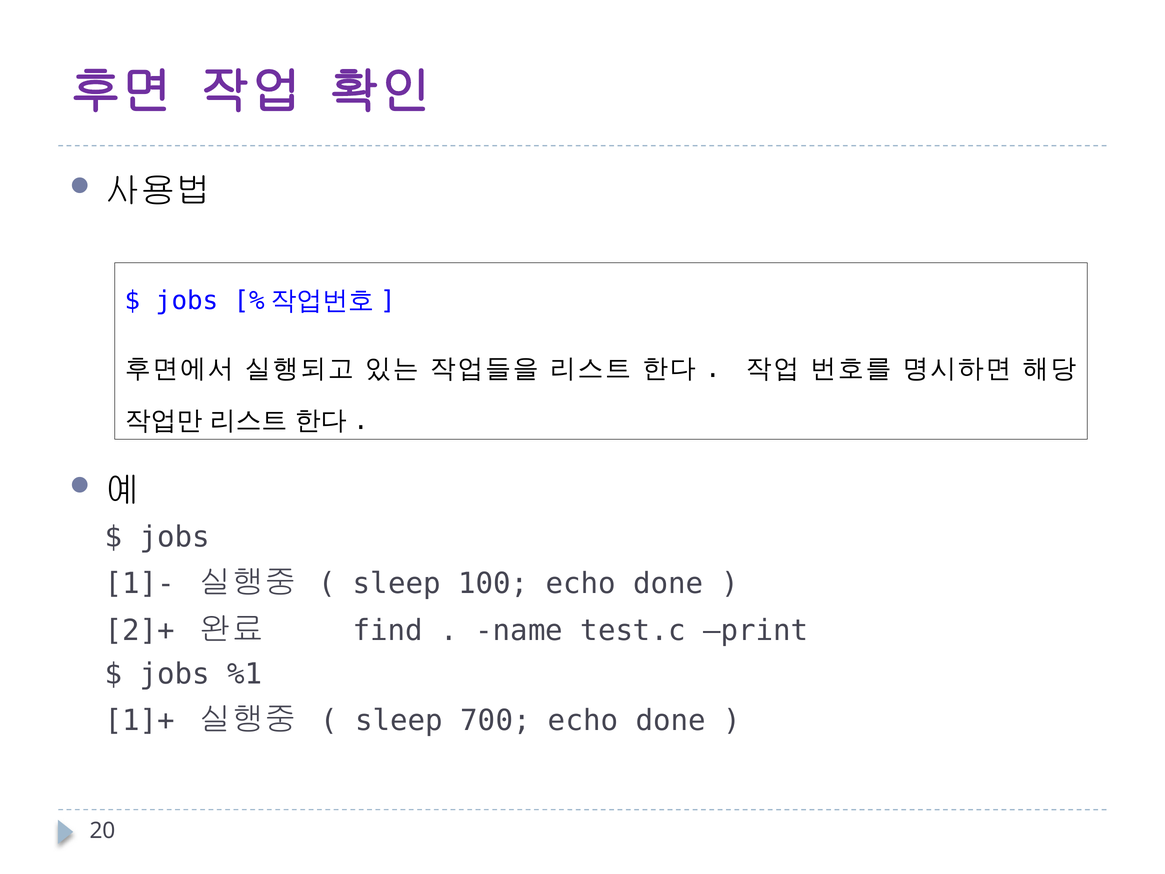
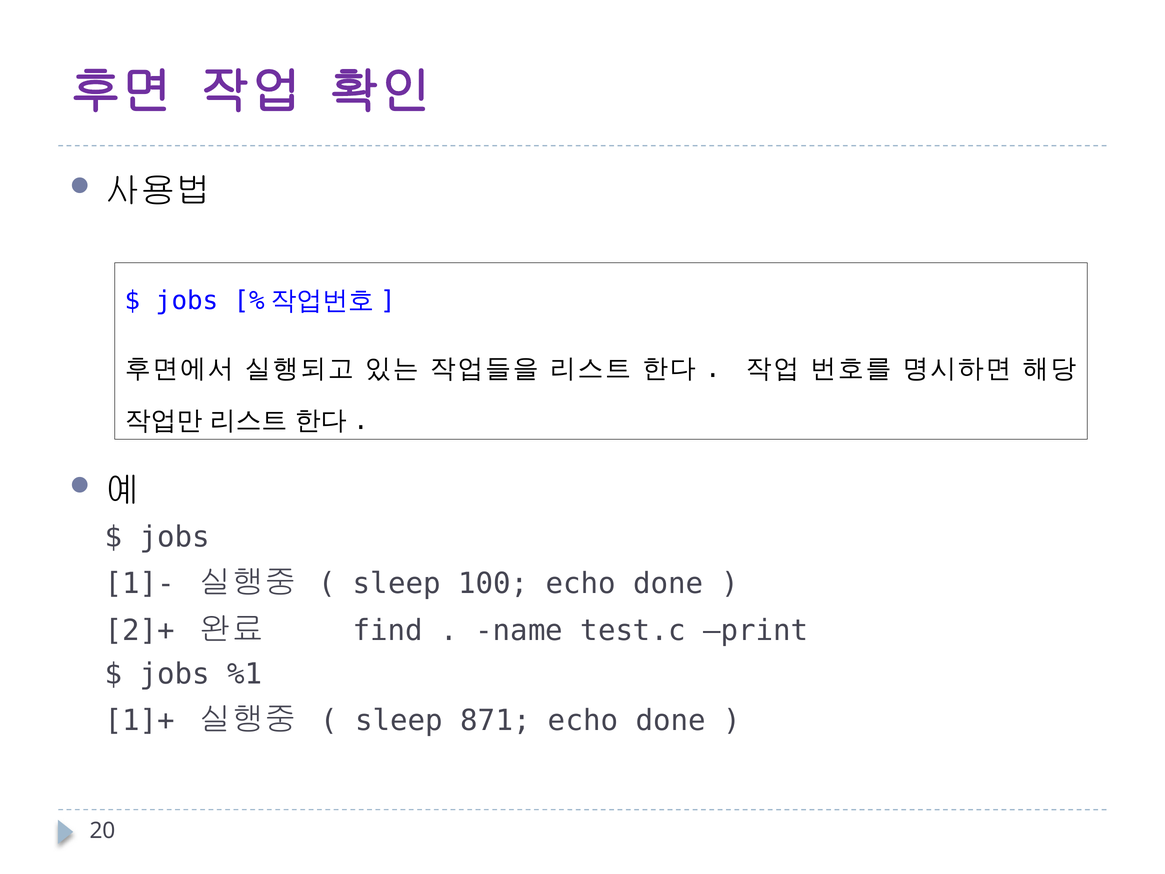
700: 700 -> 871 (495, 720)
